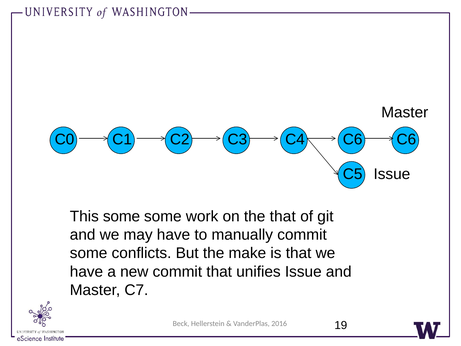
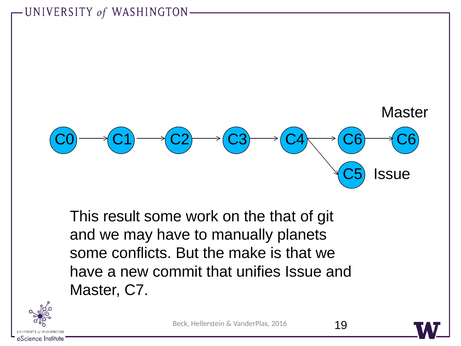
This some: some -> result (122, 216)
manually commit: commit -> planets (302, 235)
